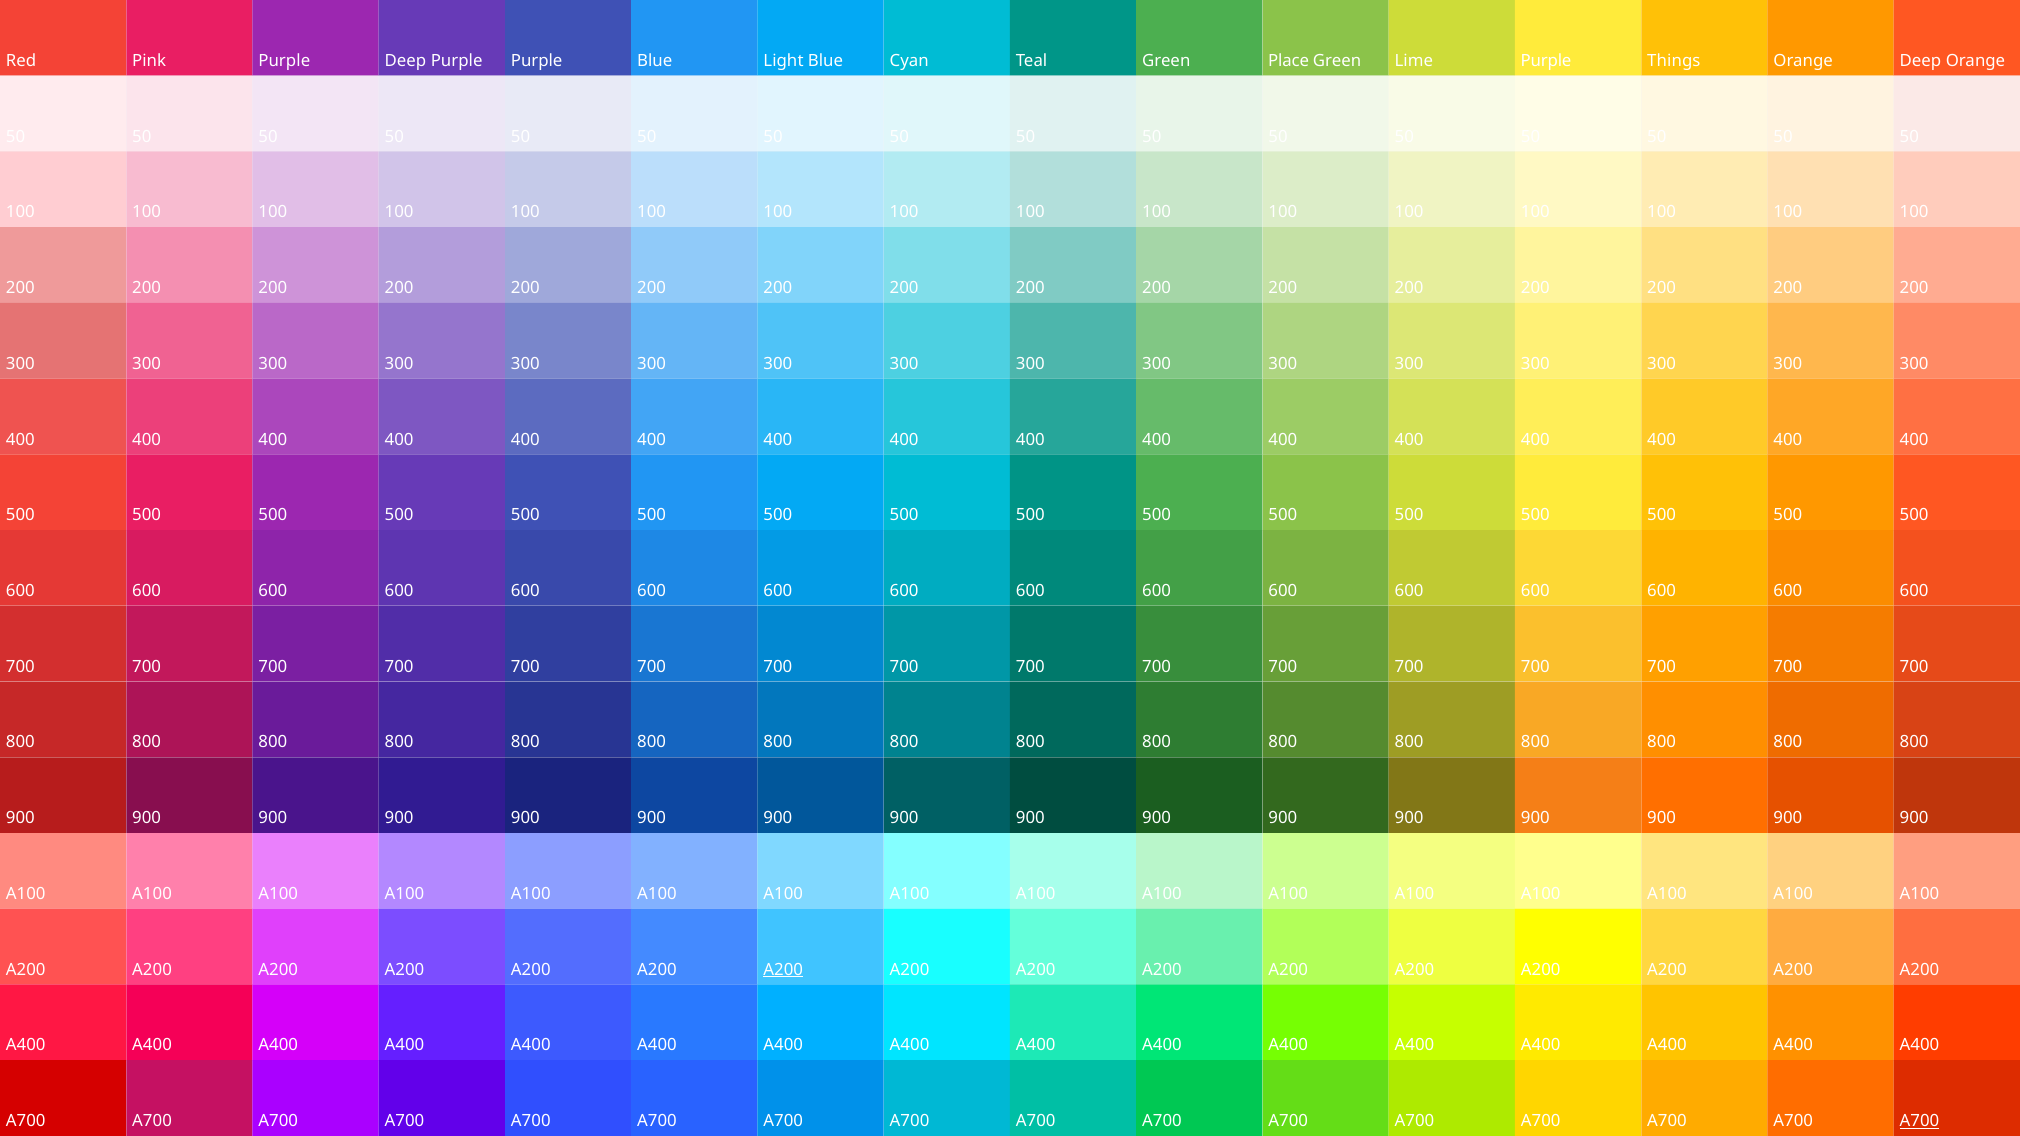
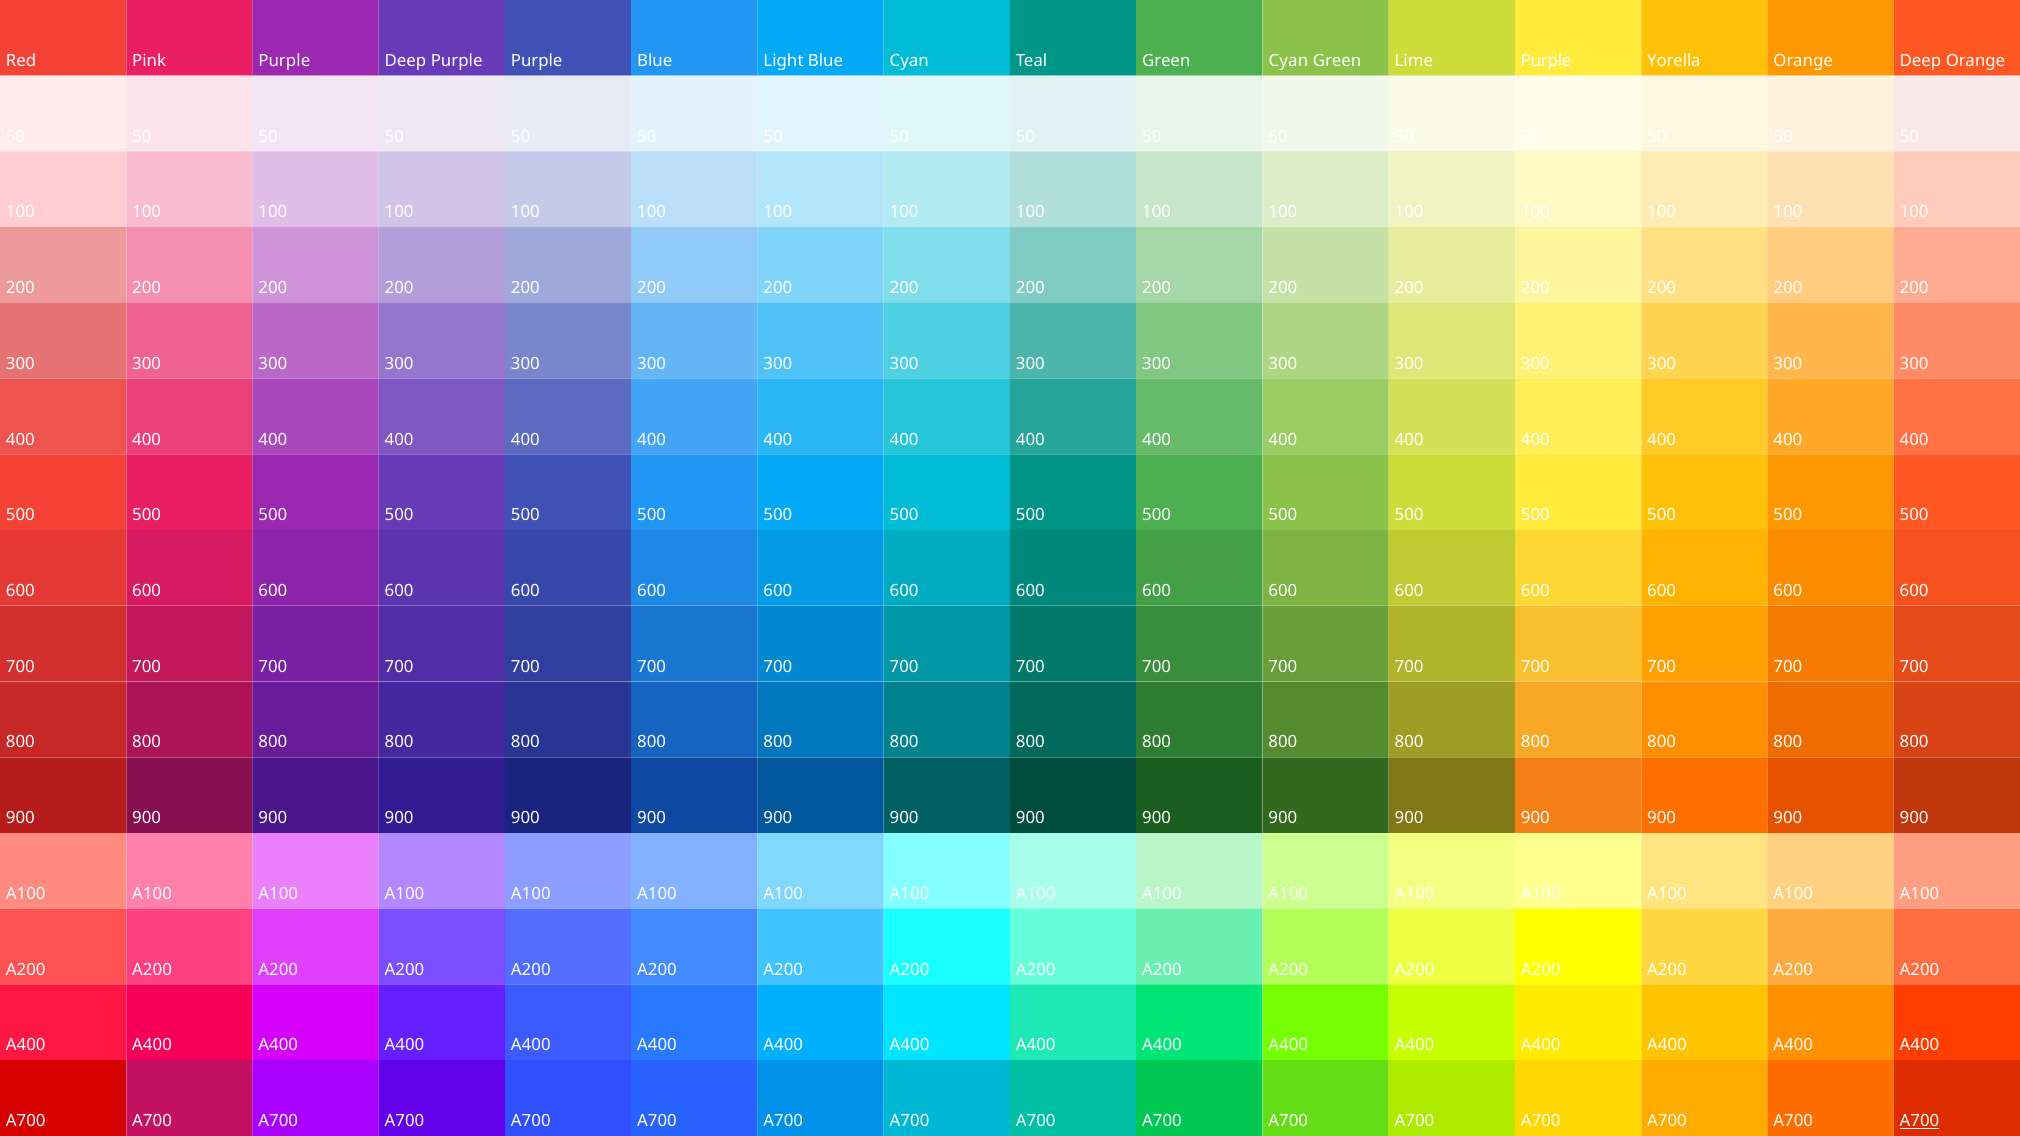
Place: Place -> Cyan (1288, 61)
Things: Things -> Yorella (1674, 61)
A200 underline: present -> none (783, 970)
